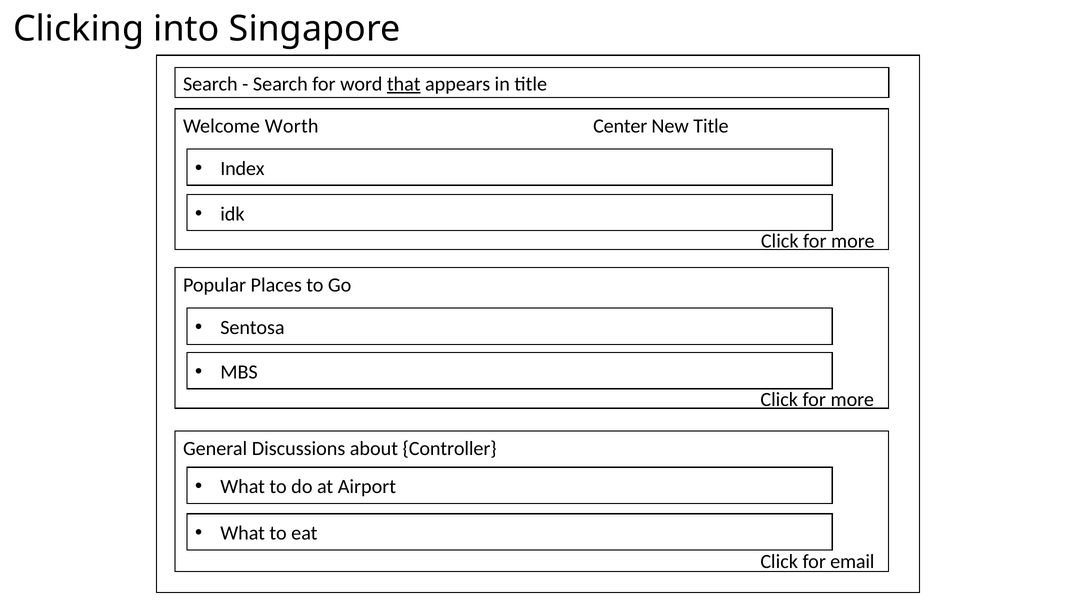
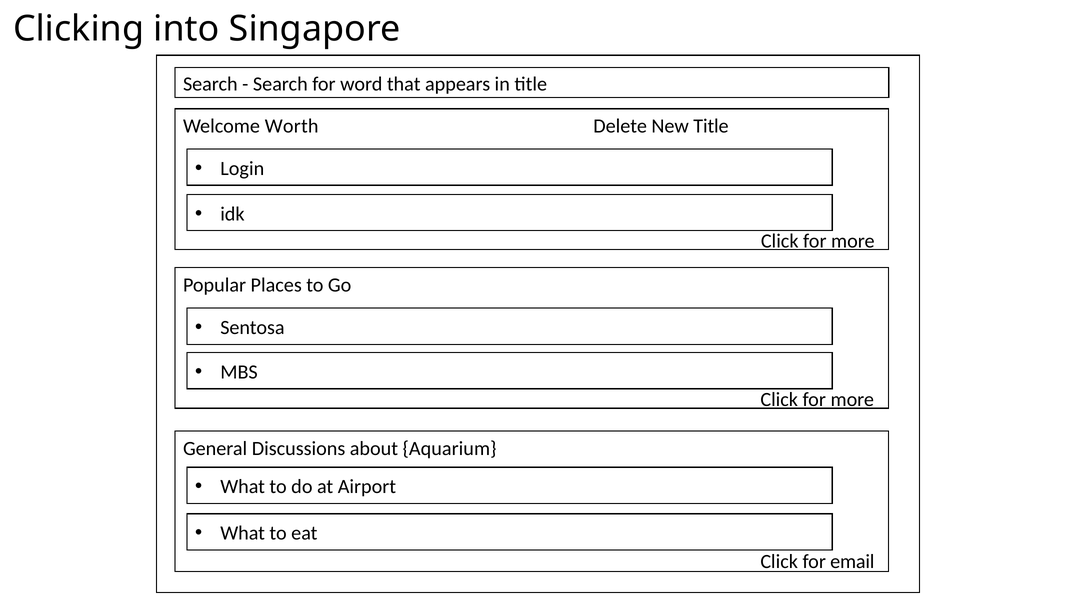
that underline: present -> none (404, 84)
Center: Center -> Delete (620, 126)
Index: Index -> Login (242, 169)
Controller: Controller -> Aquarium (450, 449)
